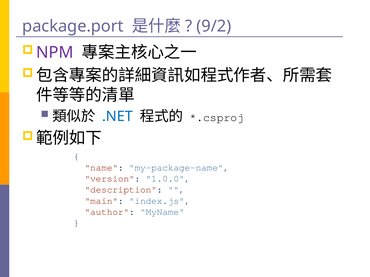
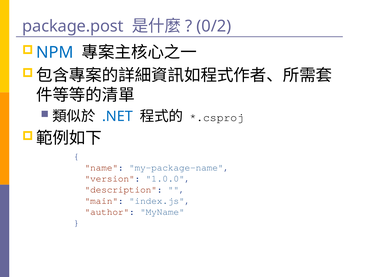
package.port: package.port -> package.post (73, 26)
9/2: 9/2 -> 0/2 (214, 26)
NPM colour: purple -> blue (55, 53)
